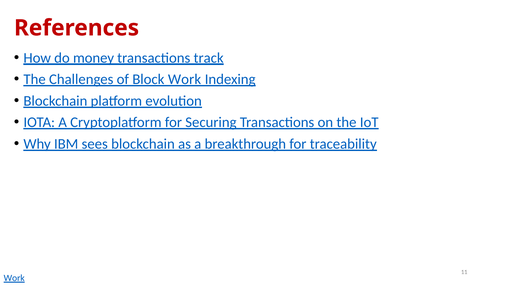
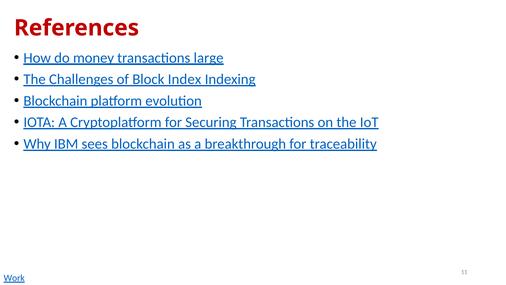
track: track -> large (209, 58)
Block Work: Work -> Index (185, 79)
